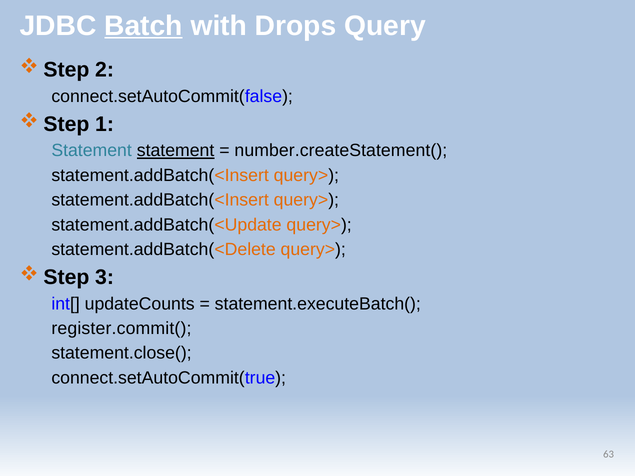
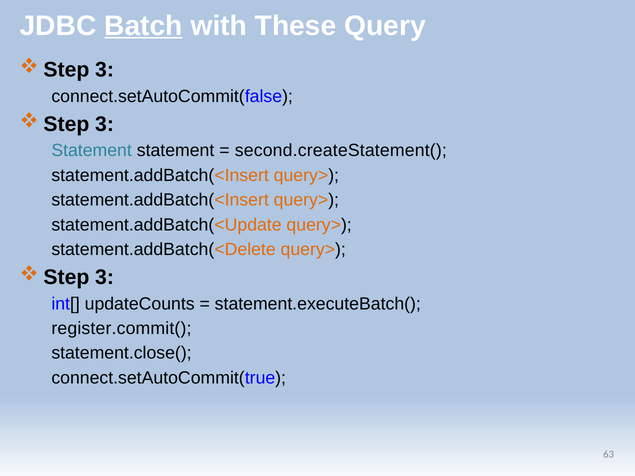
Drops: Drops -> These (296, 26)
2: 2 -> 3 (105, 70)
1: 1 -> 3 (105, 124)
statement underline: present -> none (176, 151)
number.createStatement(: number.createStatement( -> second.createStatement( (341, 151)
